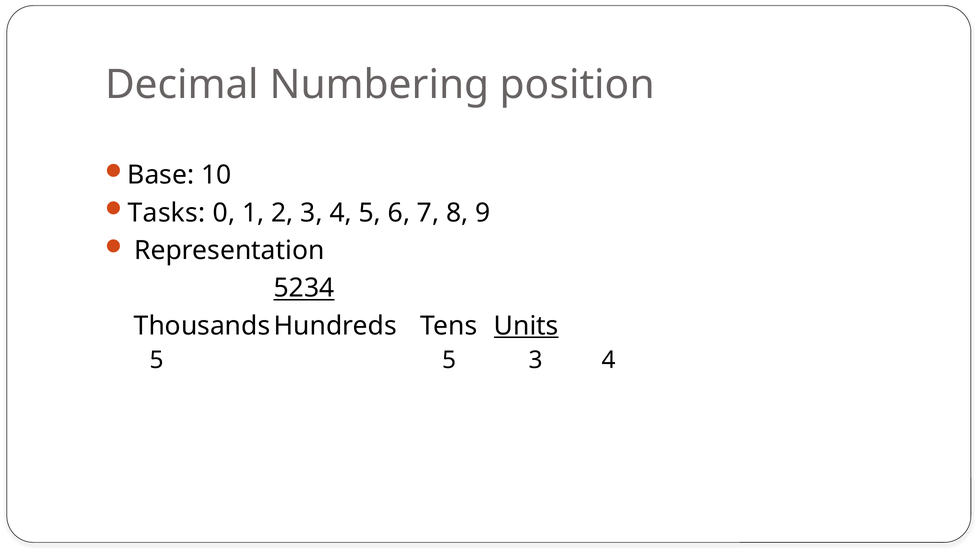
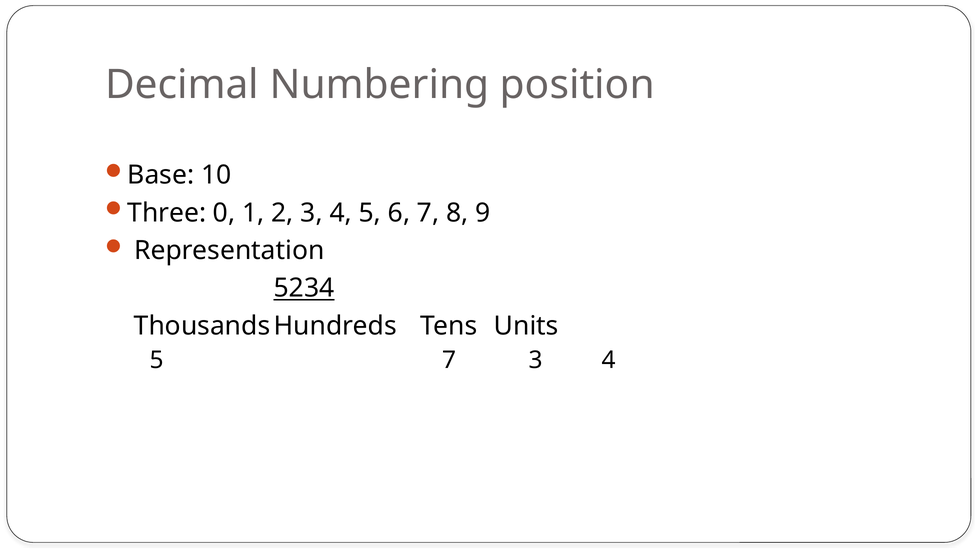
Tasks: Tasks -> Three (167, 213)
Units underline: present -> none (526, 326)
5 5: 5 -> 7 (449, 360)
